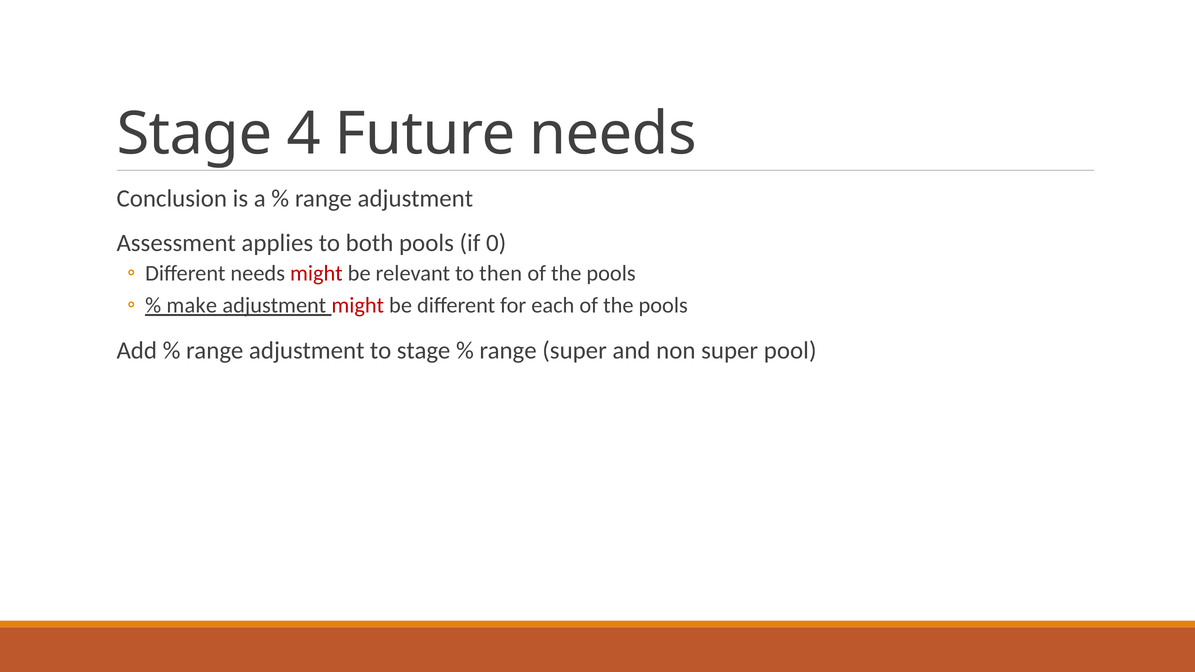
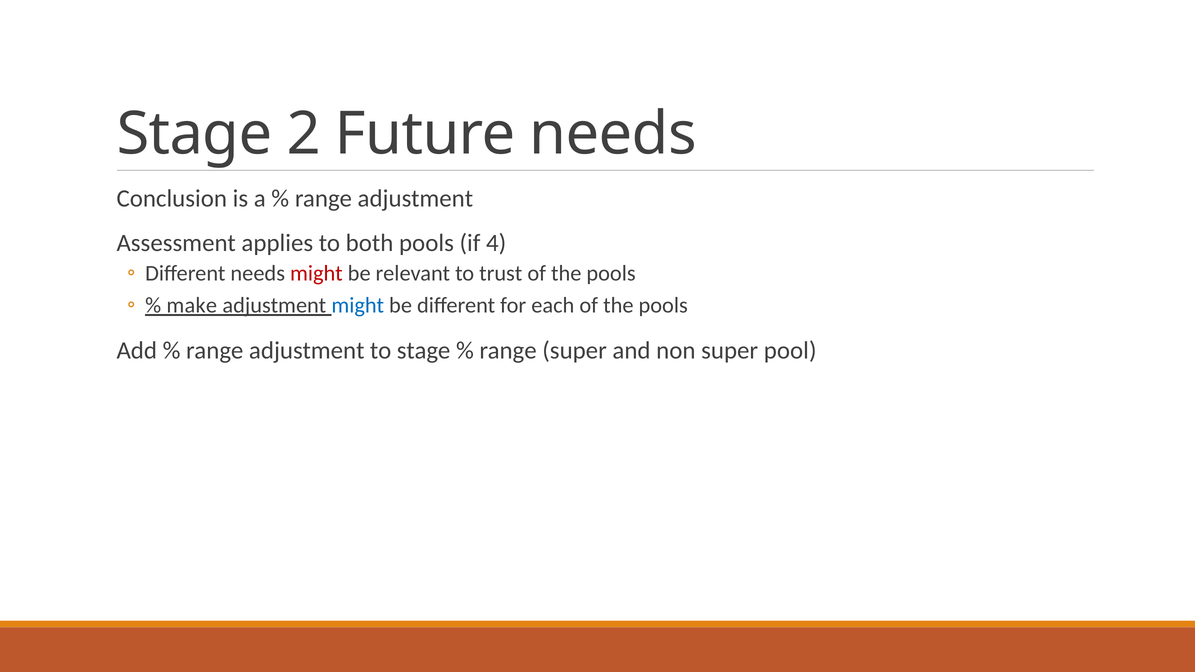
4: 4 -> 2 (304, 134)
0: 0 -> 4 (496, 243)
then: then -> trust (501, 274)
might colour: red -> blue (358, 305)
